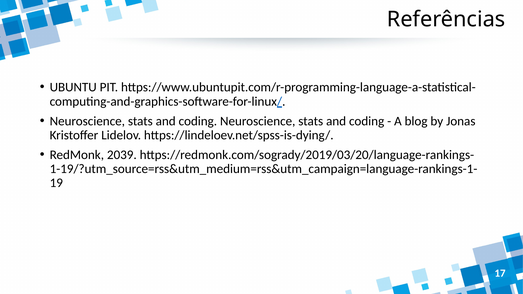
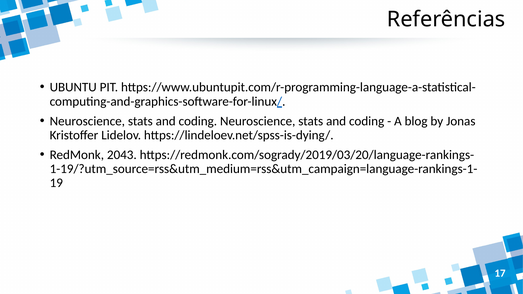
2039: 2039 -> 2043 (122, 155)
